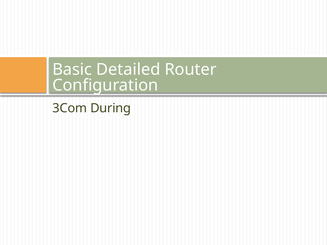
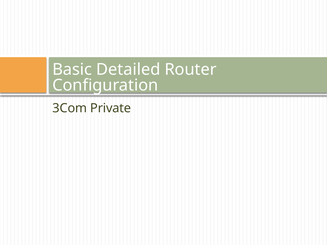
During: During -> Private (111, 108)
